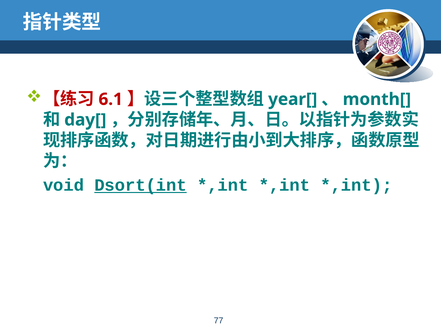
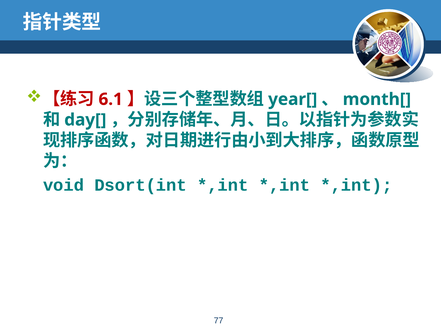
Dsort(int underline: present -> none (141, 185)
